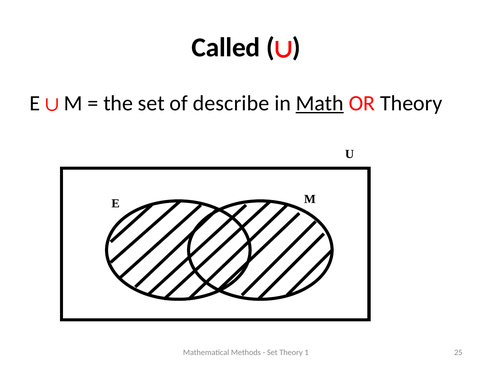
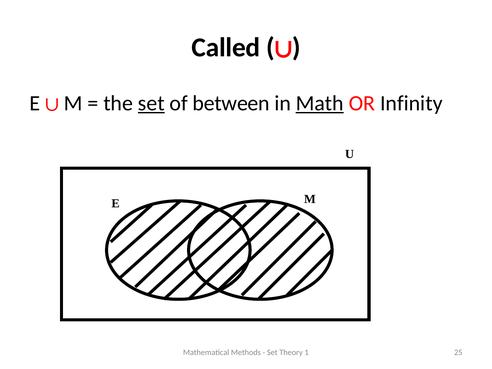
set underline: none -> present (151, 103)
describe: describe -> between (231, 103)
OR Theory: Theory -> Infinity (411, 103)
